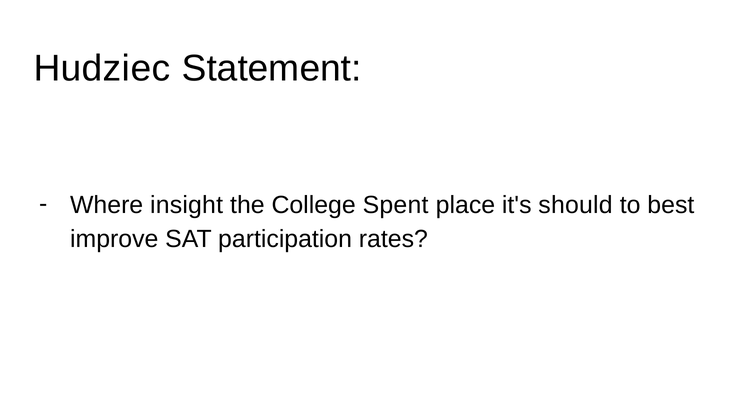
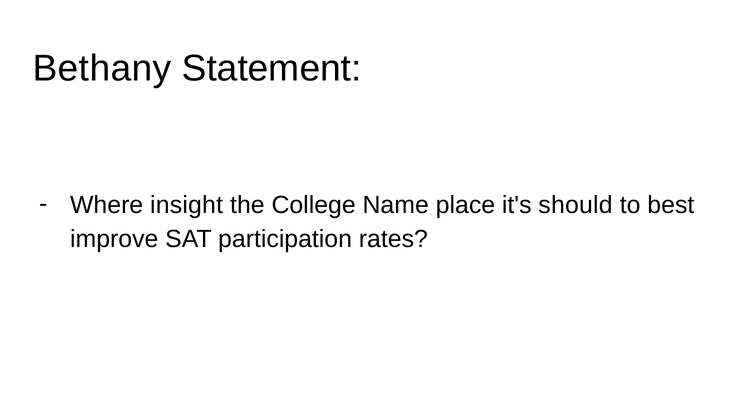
Hudziec: Hudziec -> Bethany (102, 69)
Spent: Spent -> Name (396, 205)
